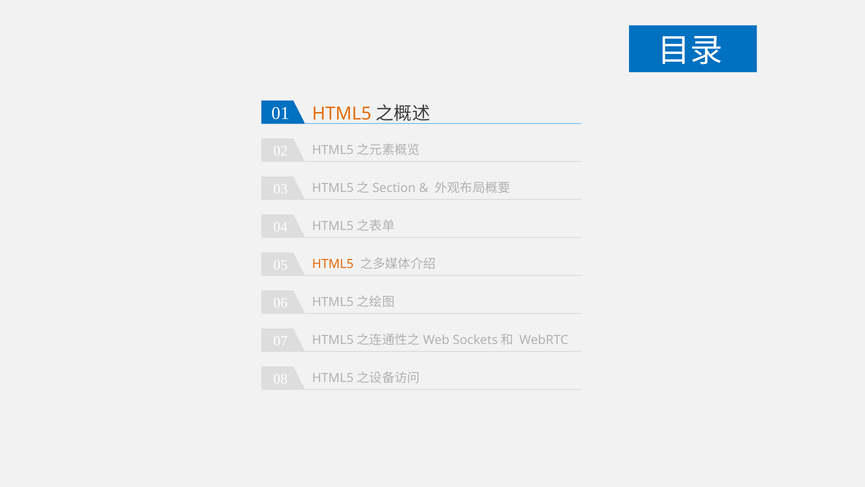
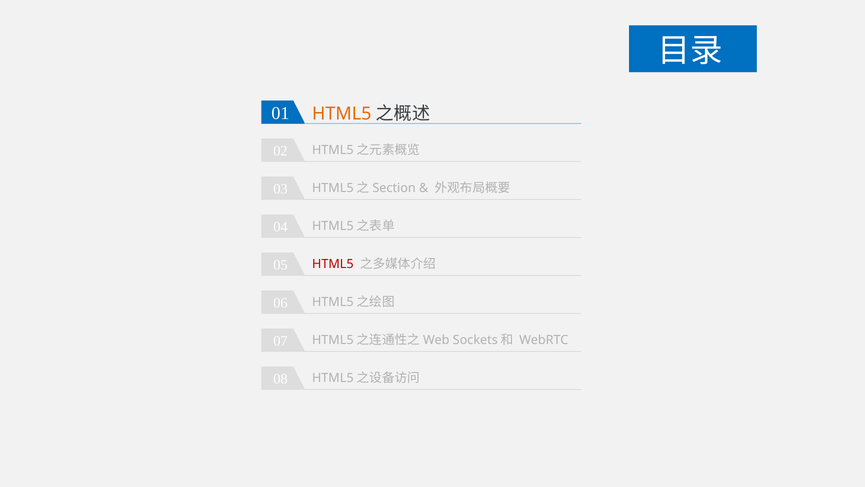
HTML5 colour: orange -> red (333, 264)
